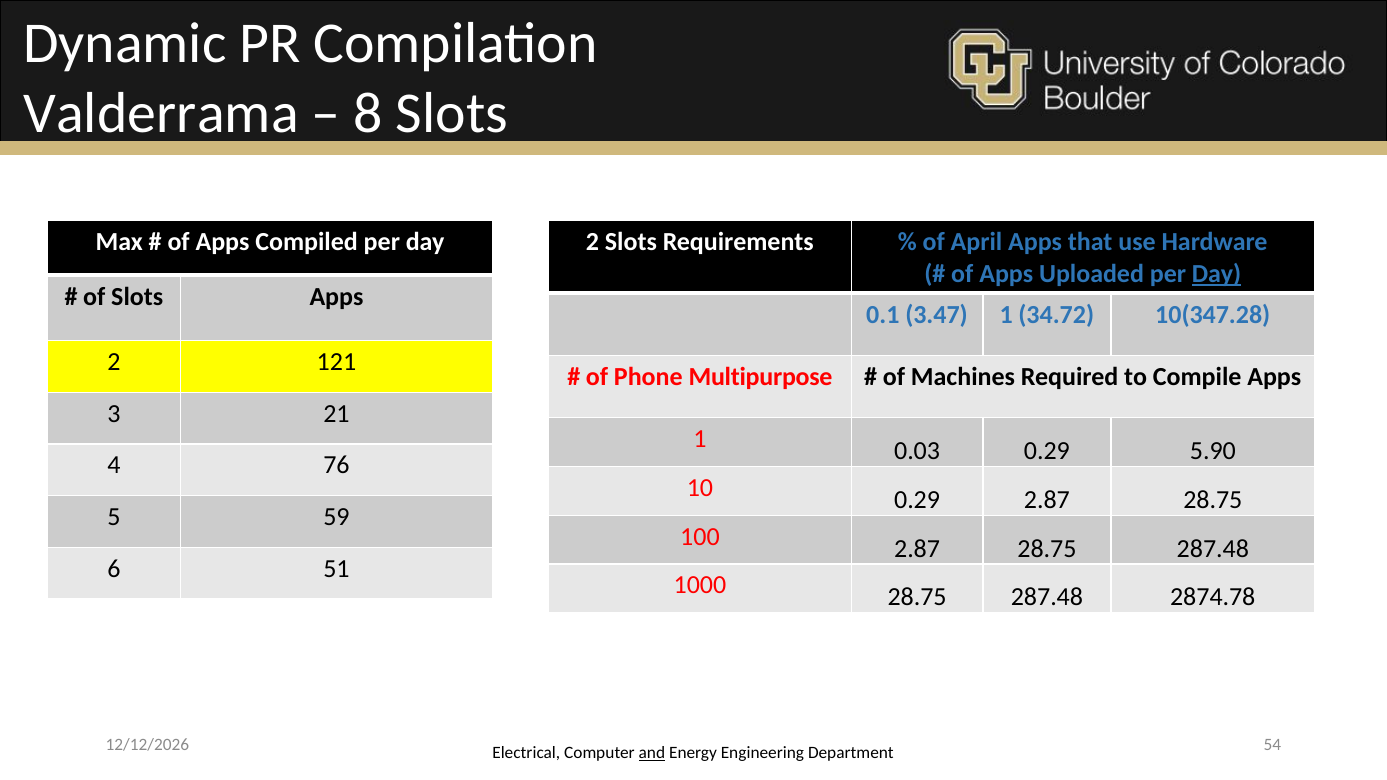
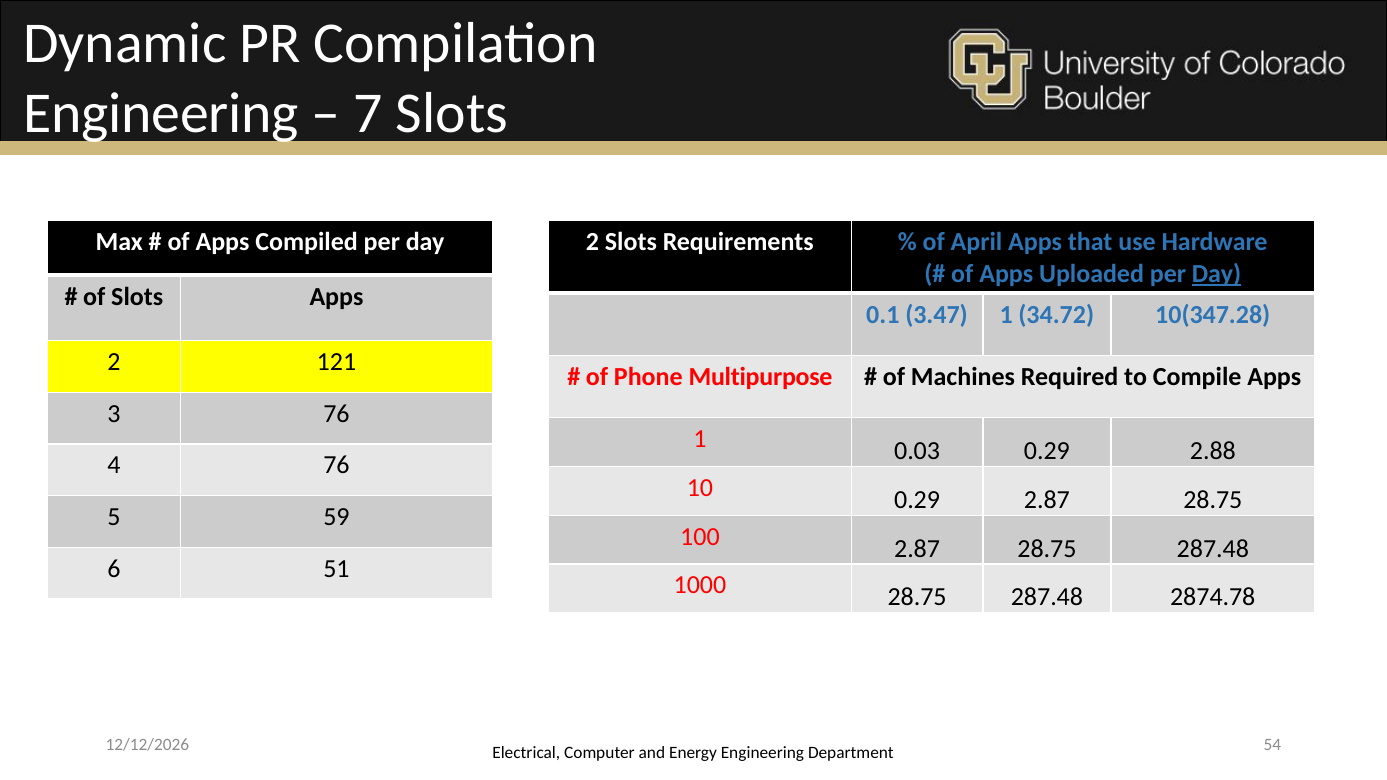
Valderrama: Valderrama -> Engineering (161, 113)
8: 8 -> 7 (368, 113)
3 21: 21 -> 76 (336, 414)
5.90: 5.90 -> 2.88 (1213, 451)
and underline: present -> none (652, 753)
